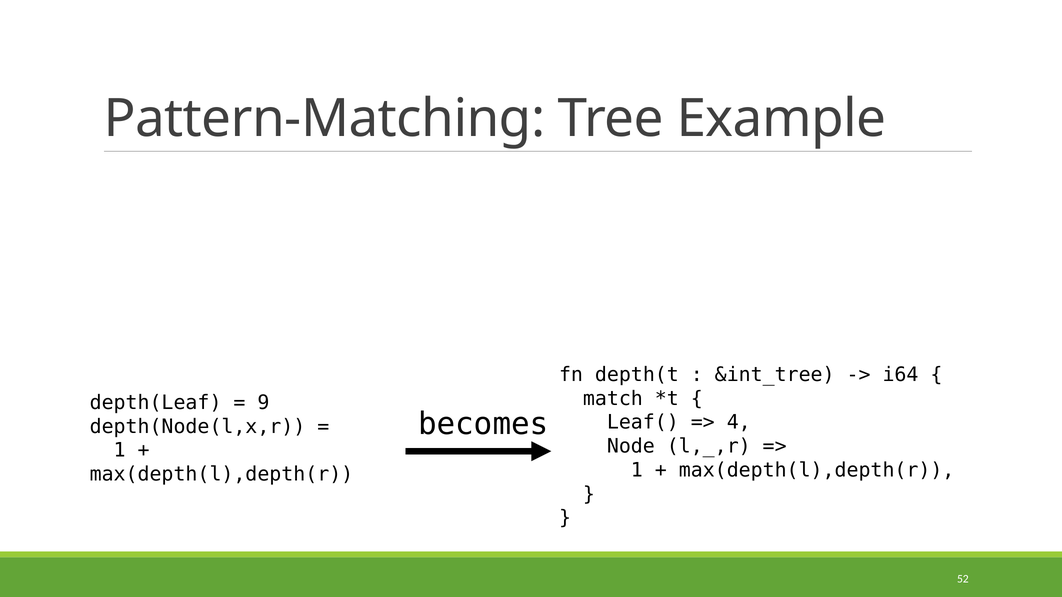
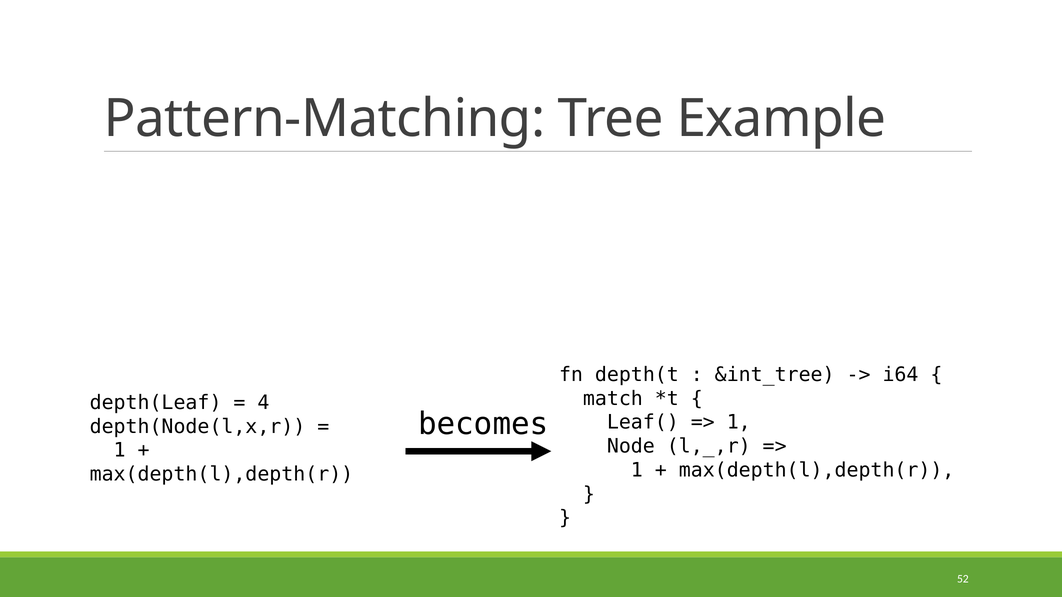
9: 9 -> 4 (263, 403)
4: 4 -> 1 (739, 423)
